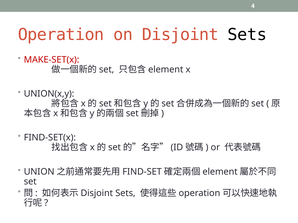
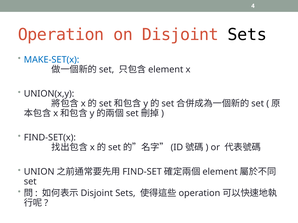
MAKE-SET(x colour: red -> blue (52, 60)
